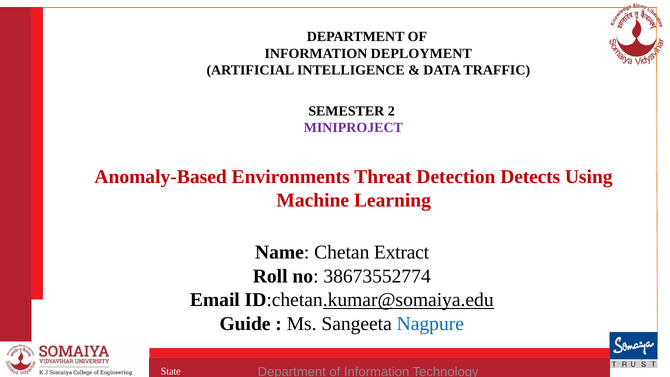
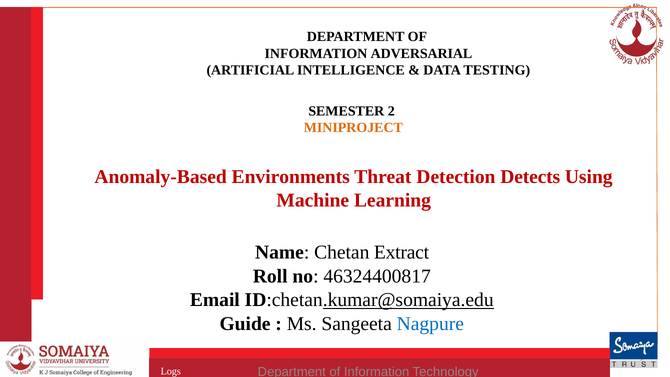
DEPLOYMENT: DEPLOYMENT -> ADVERSARIAL (421, 53)
TRAFFIC: TRAFFIC -> TESTING (497, 70)
MINIPROJECT colour: purple -> orange (353, 128)
38673552774: 38673552774 -> 46324400817 (377, 276)
State: State -> Logs (171, 371)
